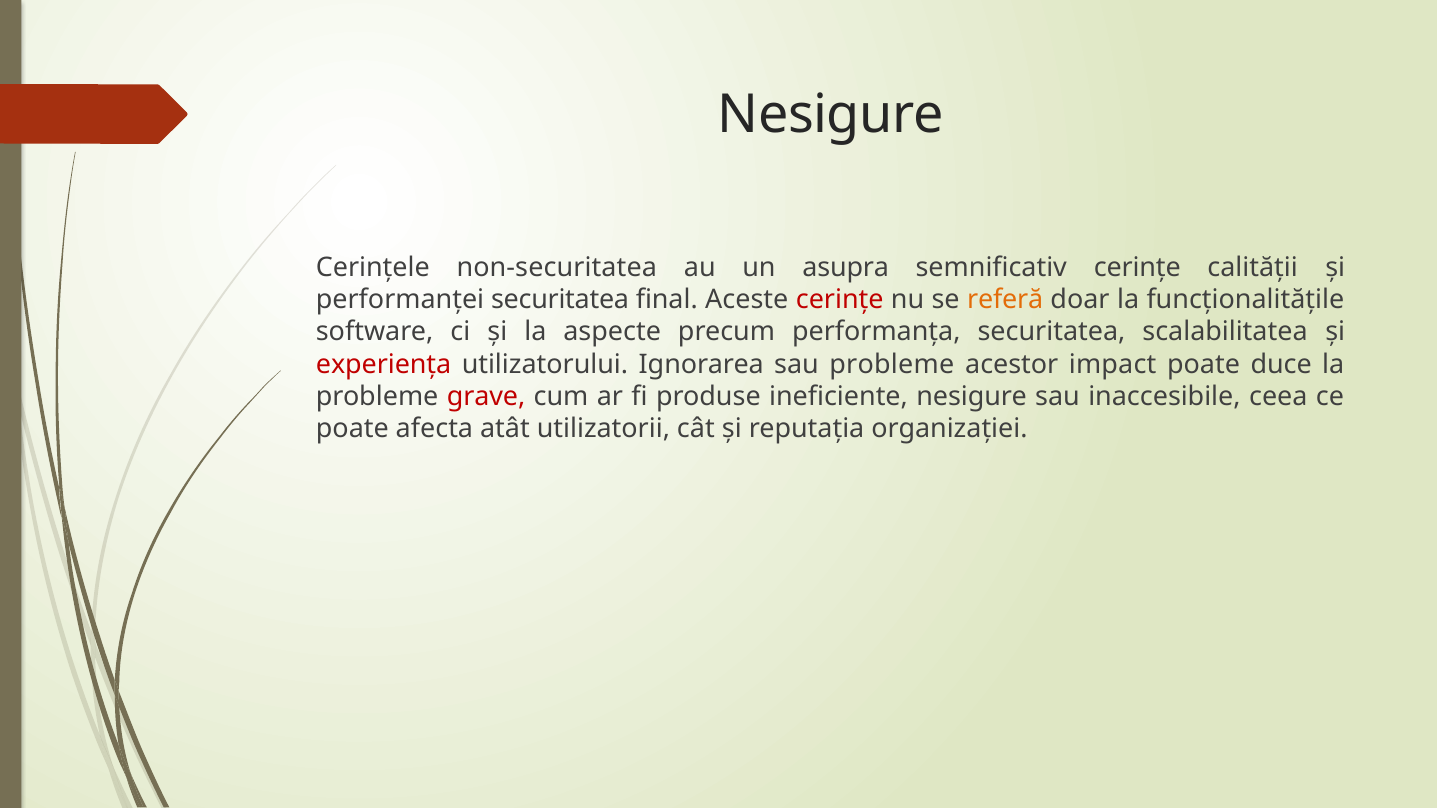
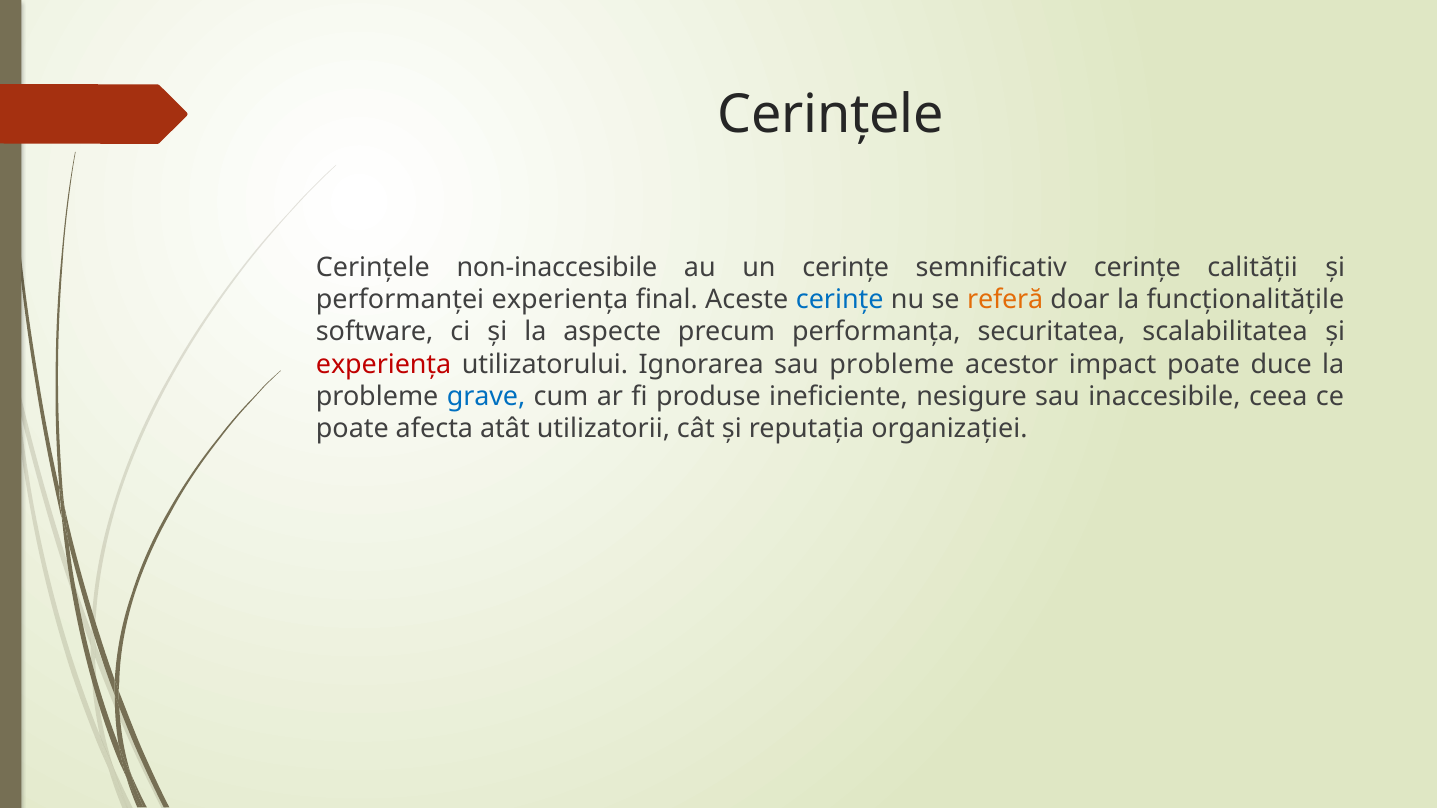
Nesigure: Nesigure -> Cerințele (831, 115)
non-securitatea: non-securitatea -> non-inaccesibile (557, 268)
un asupra: asupra -> cerințe (846, 268)
performanței securitatea: securitatea -> experiența (560, 300)
cerințe colour: red -> blue (840, 300)
grave colour: red -> blue (486, 397)
